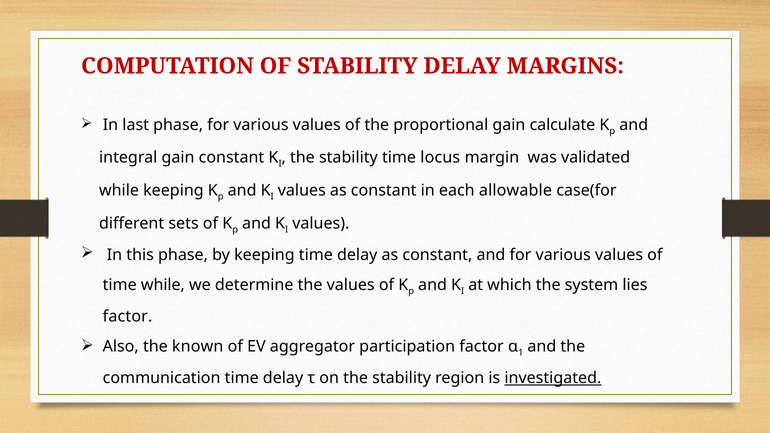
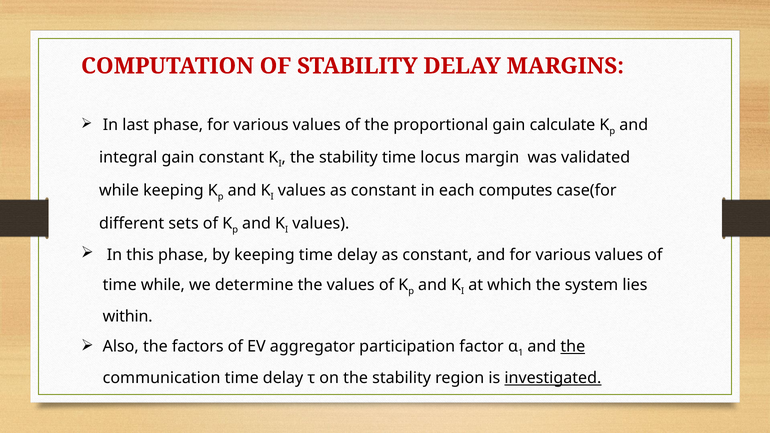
allowable: allowable -> computes (516, 191)
factor: factor -> within (128, 317)
known: known -> factors (198, 347)
the underline: none -> present (573, 347)
